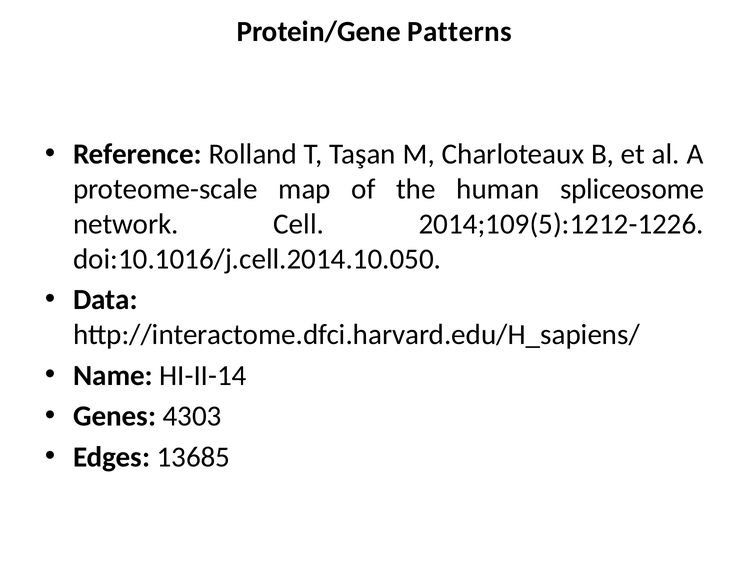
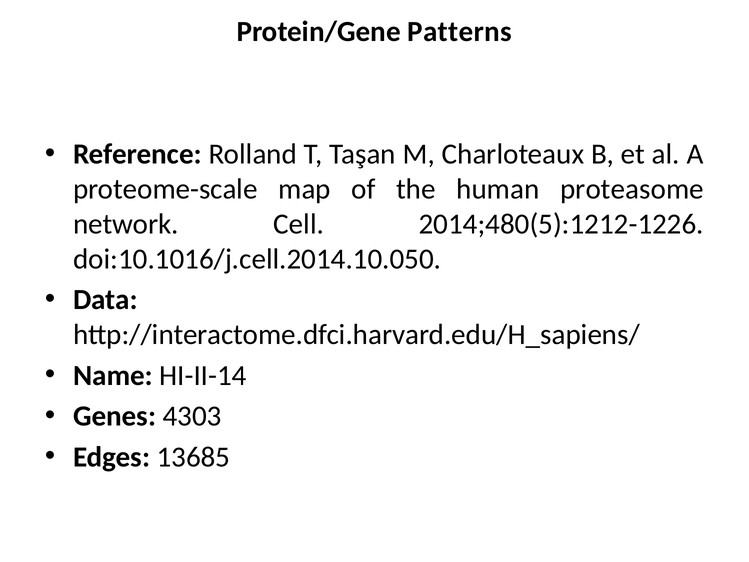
spliceosome: spliceosome -> proteasome (632, 189)
2014;109(5):1212-1226: 2014;109(5):1212-1226 -> 2014;480(5):1212-1226 (561, 224)
